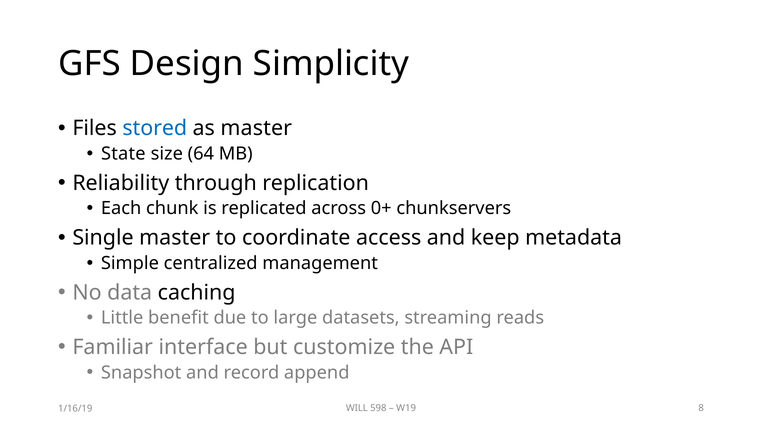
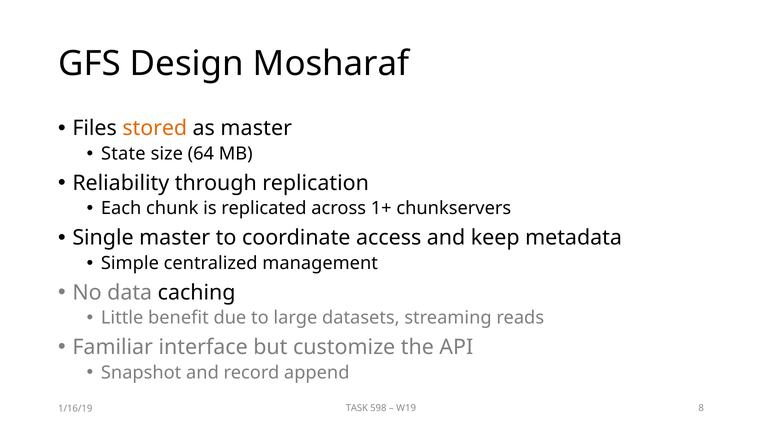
Simplicity: Simplicity -> Mosharaf (331, 64)
stored colour: blue -> orange (155, 129)
0+: 0+ -> 1+ (381, 209)
WILL: WILL -> TASK (357, 409)
